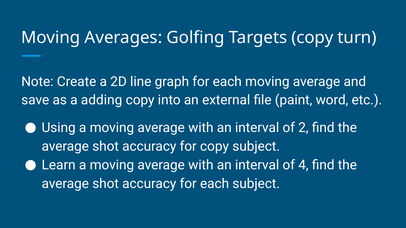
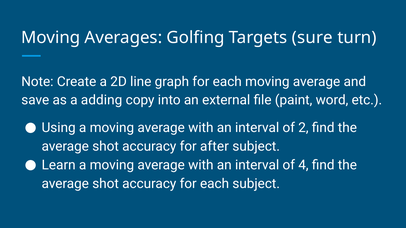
Targets copy: copy -> sure (312, 38)
for copy: copy -> after (214, 147)
